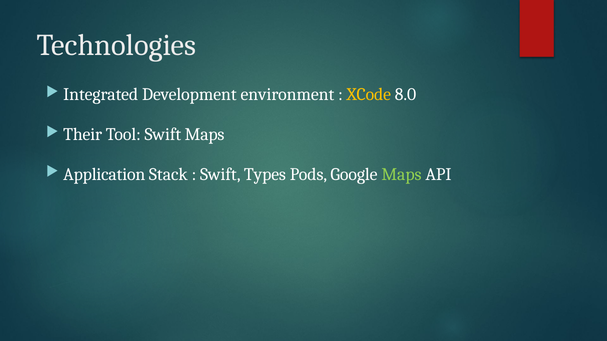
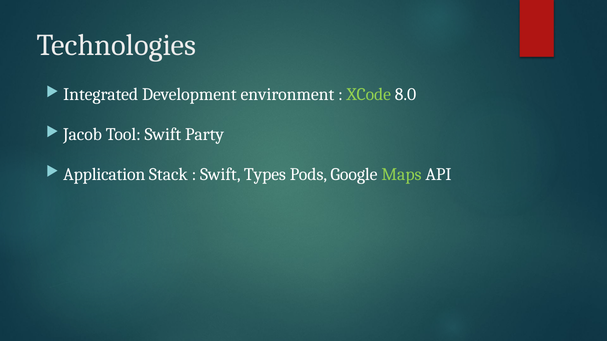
XCode colour: yellow -> light green (369, 95)
Their: Their -> Jacob (83, 135)
Swift Maps: Maps -> Party (204, 135)
